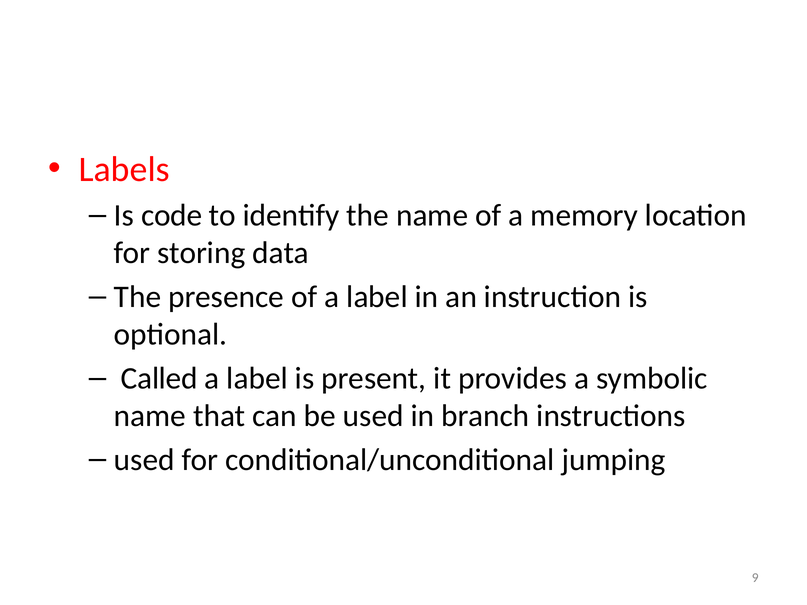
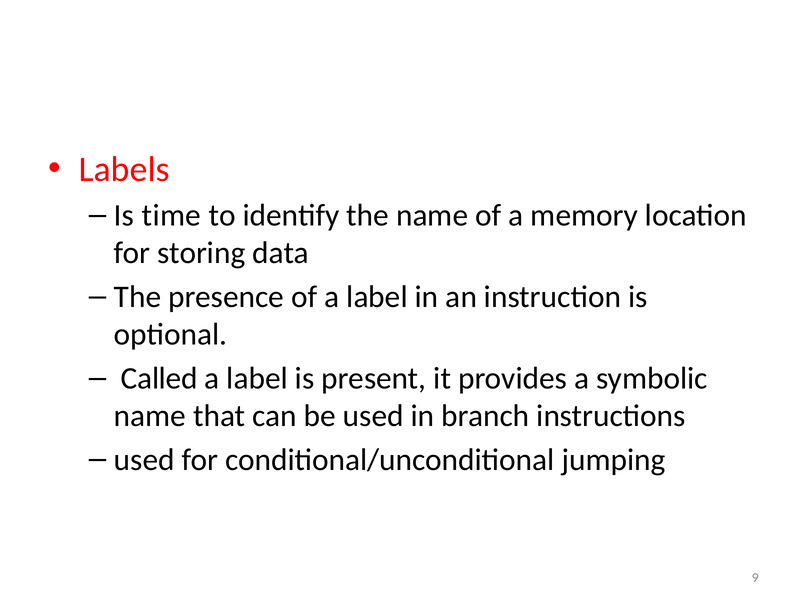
code: code -> time (171, 216)
